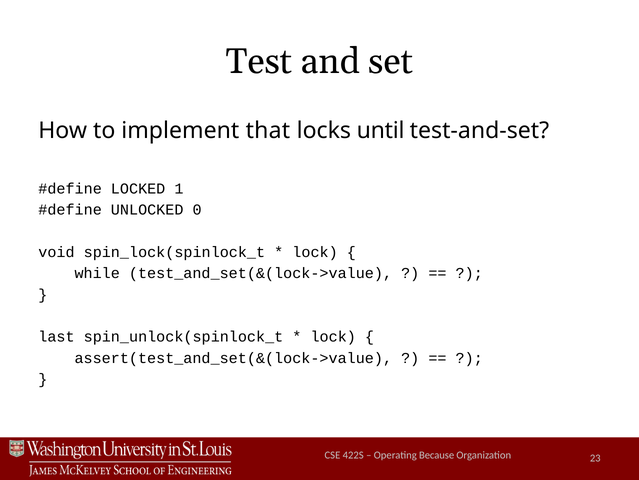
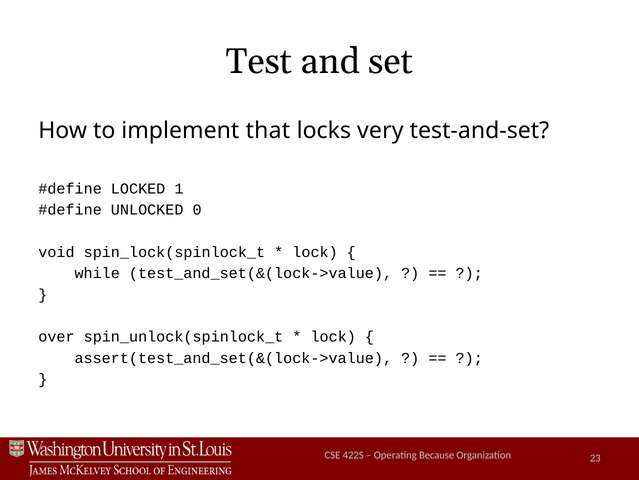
until: until -> very (380, 131)
last: last -> over (56, 336)
